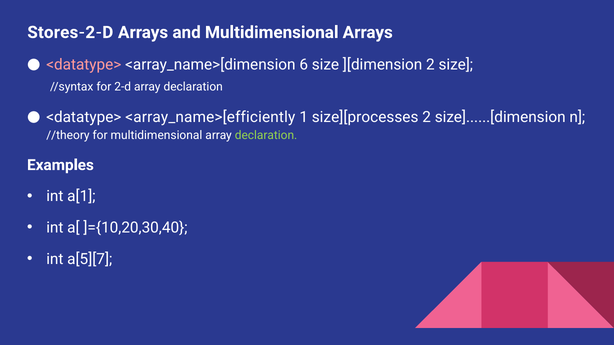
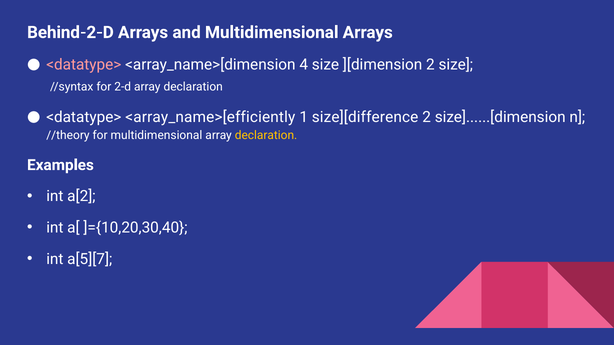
Stores-2-D: Stores-2-D -> Behind-2-D (70, 32)
6: 6 -> 4 (304, 65)
size][processes: size][processes -> size][difference (365, 117)
declaration colour: light green -> yellow (266, 136)
a[1: a[1 -> a[2 (81, 197)
